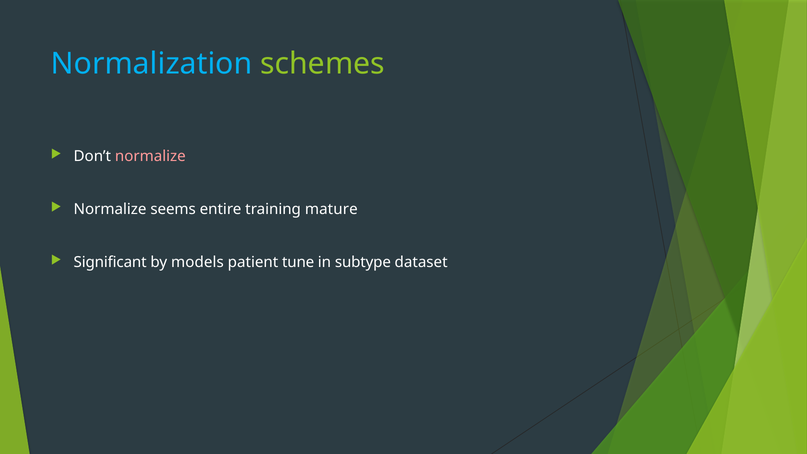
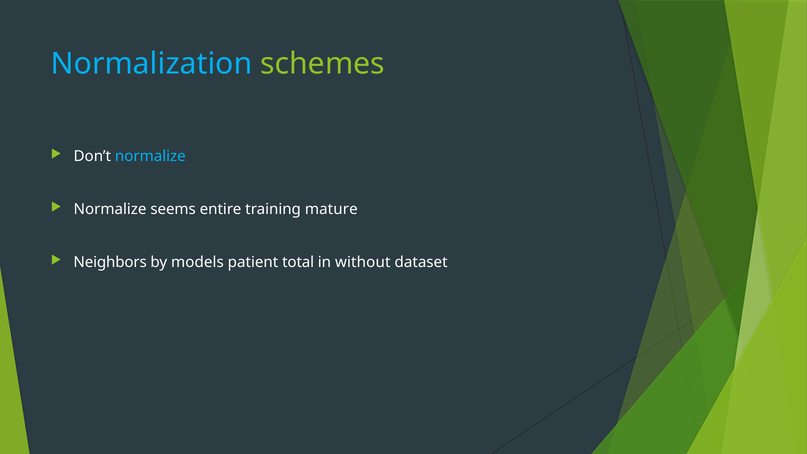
normalize colour: pink -> light blue (150, 156)
Significant: Significant -> Neighbors (110, 262)
tune: tune -> total (298, 262)
subtype: subtype -> without (363, 262)
